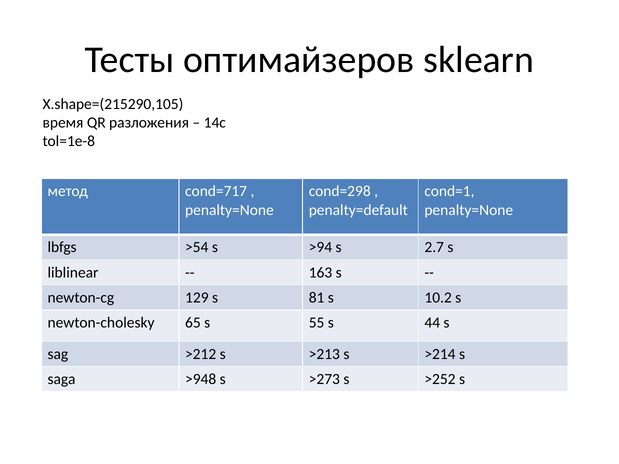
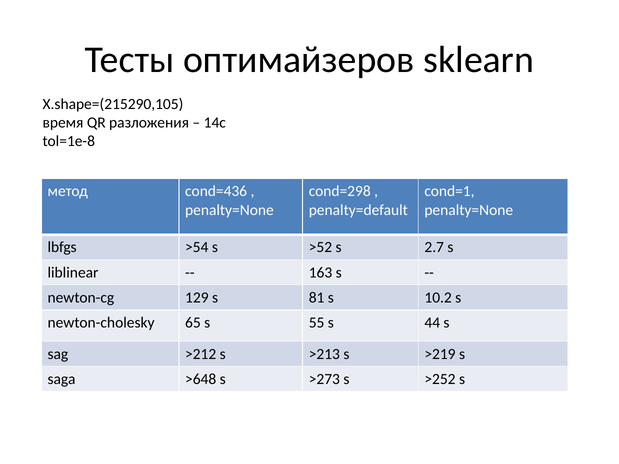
cond=717: cond=717 -> cond=436 (216, 191)
>94: >94 -> >52 (320, 248)
>214: >214 -> >219 (440, 354)
>948: >948 -> >648 (201, 379)
